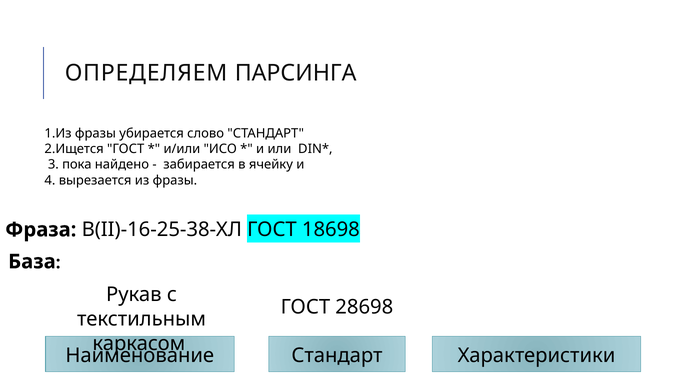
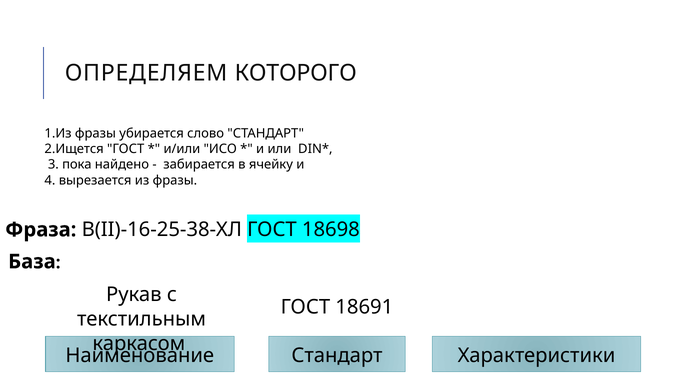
ПАРСИНГА: ПАРСИНГА -> КОТОРОГО (296, 73)
28698: 28698 -> 18691 (364, 307)
